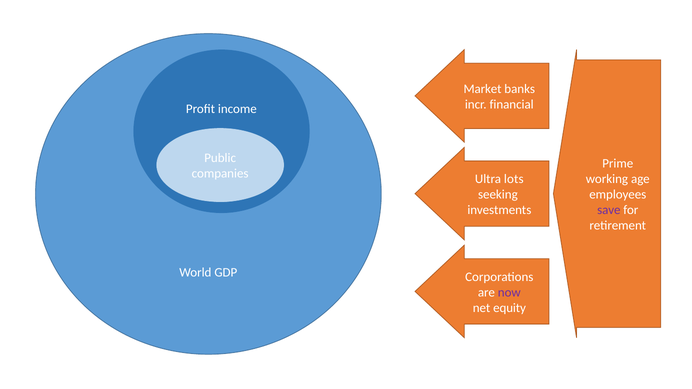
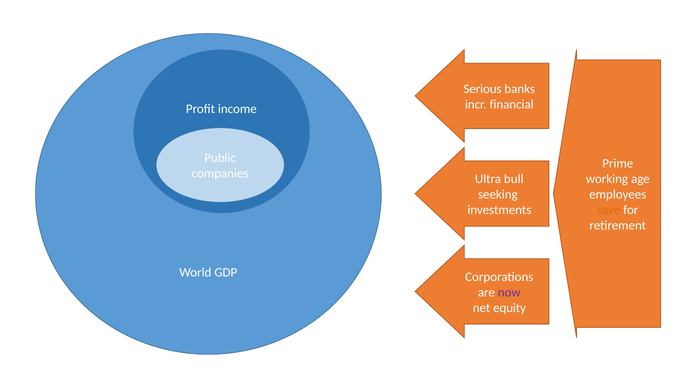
Market: Market -> Serious (483, 89)
lots: lots -> bull (514, 179)
save colour: purple -> orange (609, 210)
